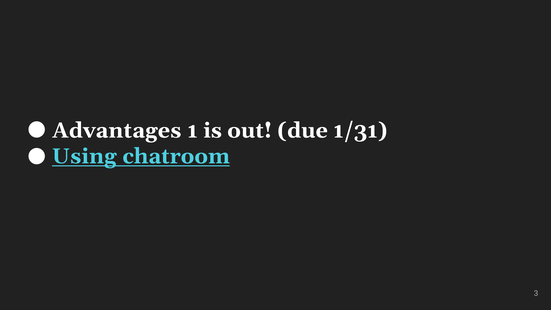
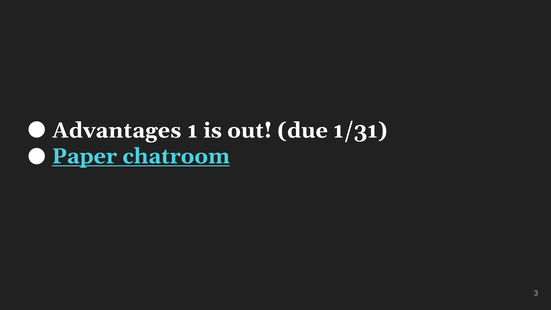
Using: Using -> Paper (84, 156)
